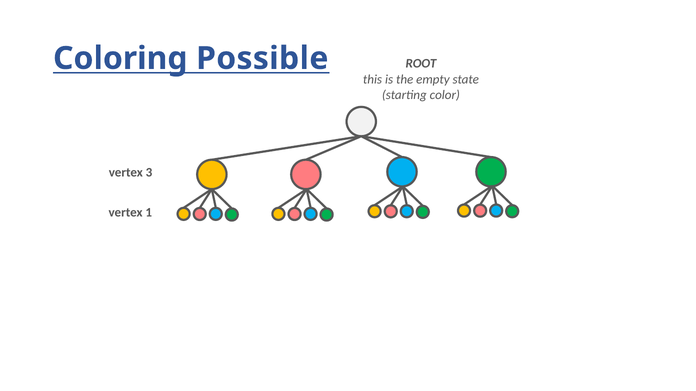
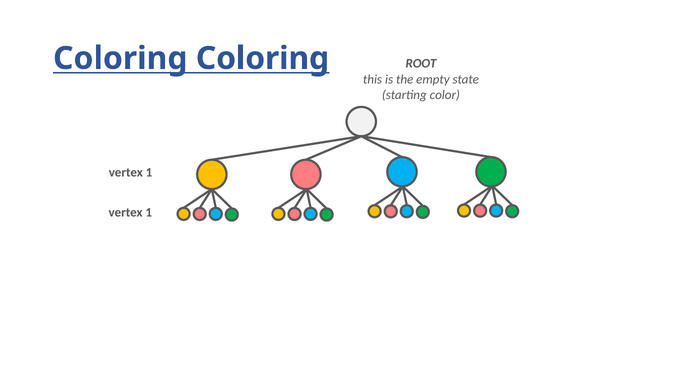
Coloring Possible: Possible -> Coloring (262, 58)
3: 3 -> 1 (149, 173)
